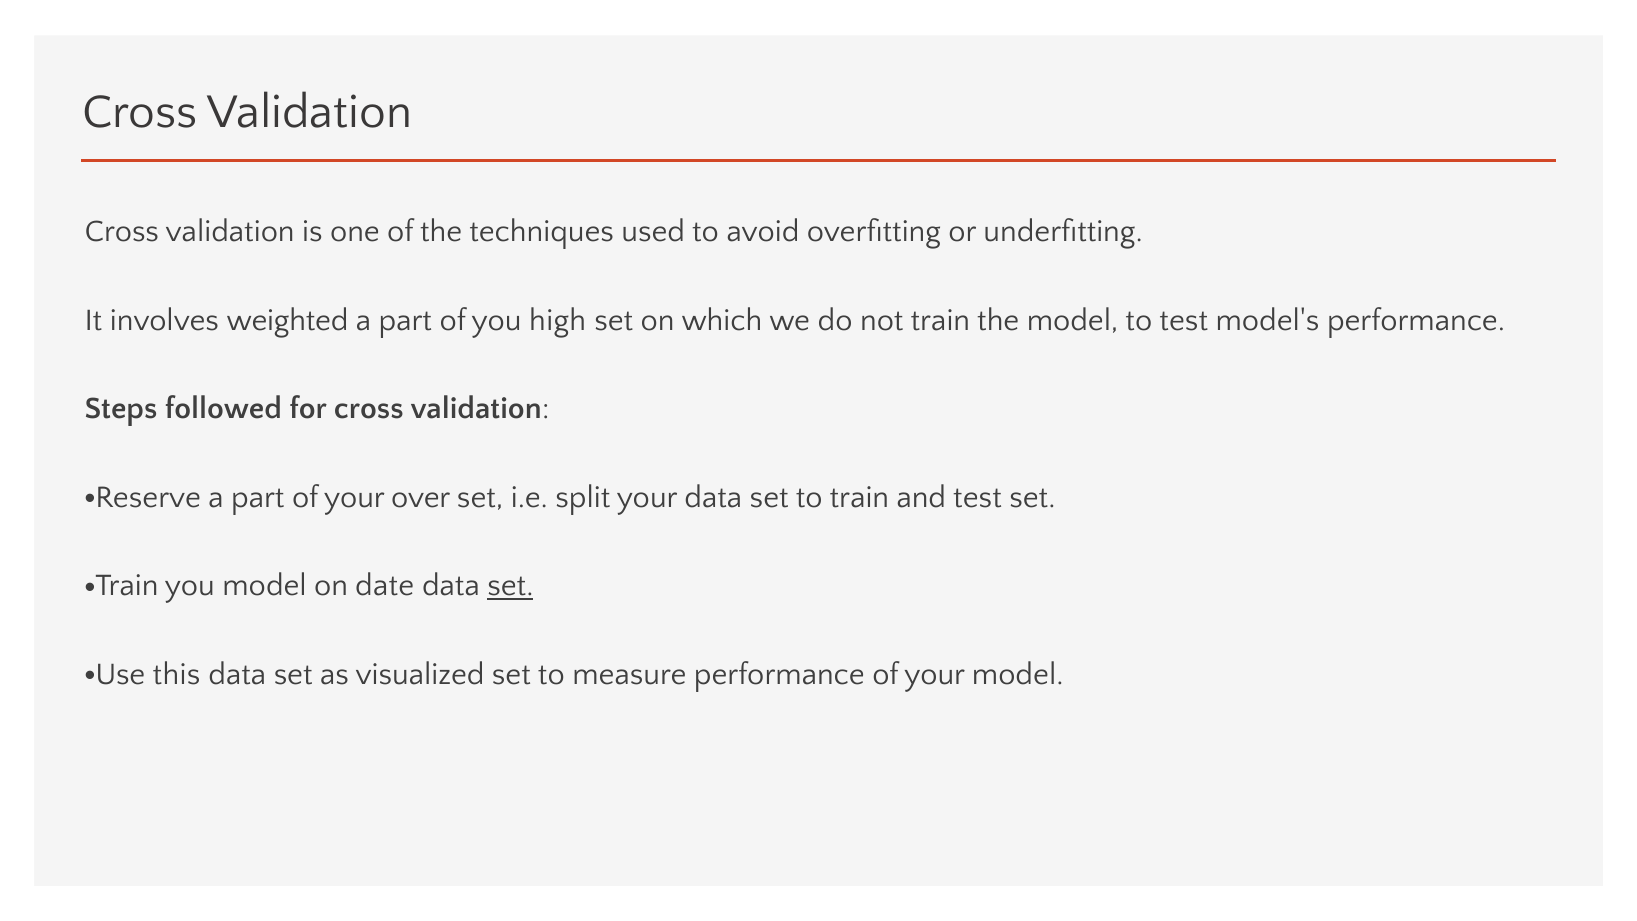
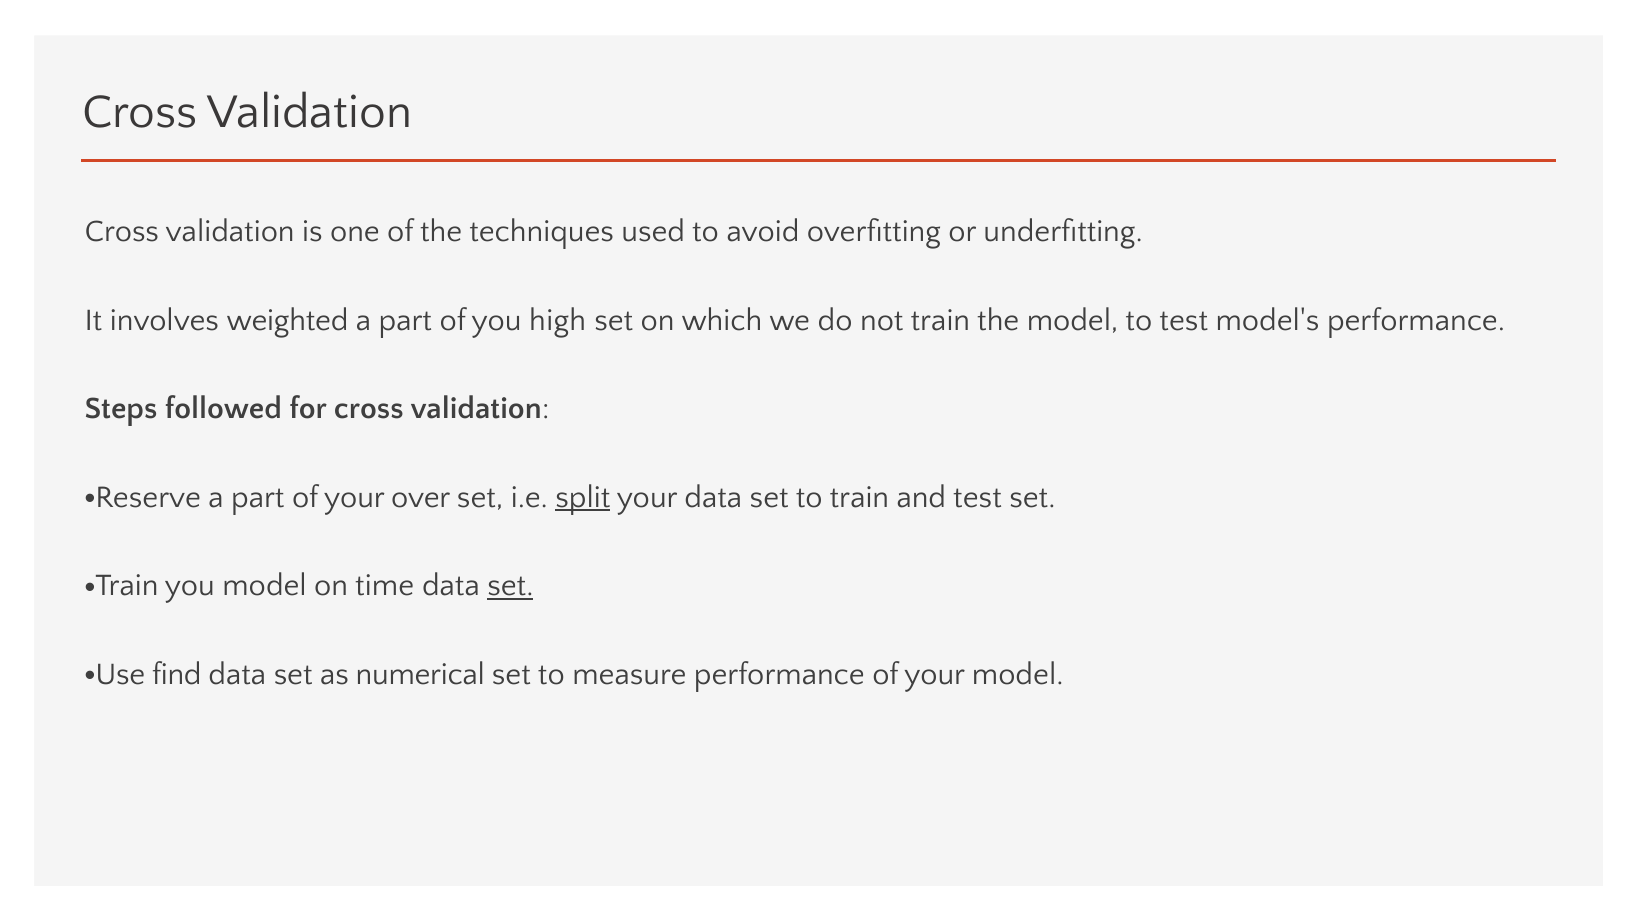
split underline: none -> present (583, 497)
date: date -> time (385, 586)
this: this -> find (177, 674)
visualized: visualized -> numerical (420, 674)
